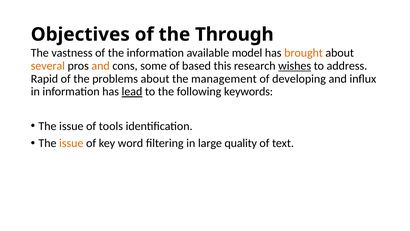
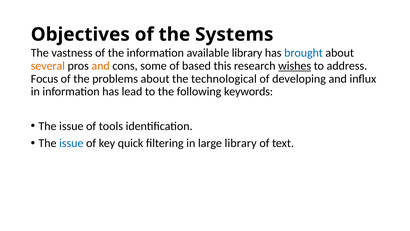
Through: Through -> Systems (234, 34)
available model: model -> library (247, 53)
brought colour: orange -> blue (303, 53)
Rapid: Rapid -> Focus (44, 79)
management: management -> technological (224, 79)
lead underline: present -> none (132, 92)
issue colour: orange -> blue (71, 143)
word: word -> quick (131, 143)
large quality: quality -> library (241, 143)
